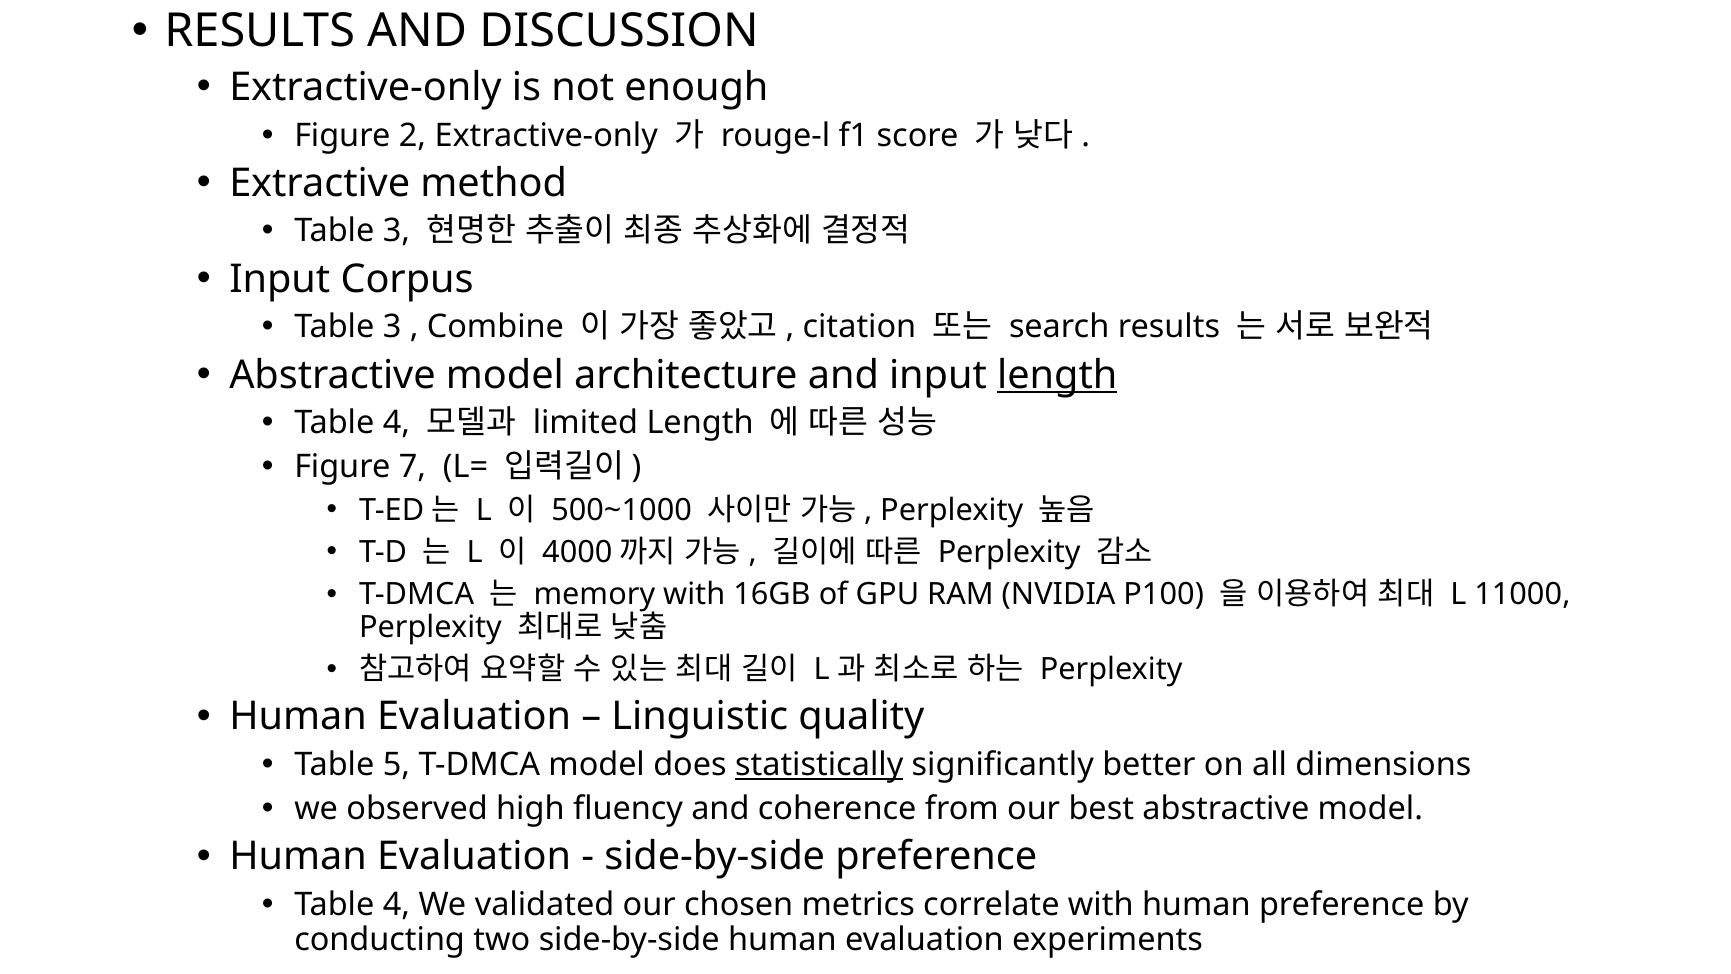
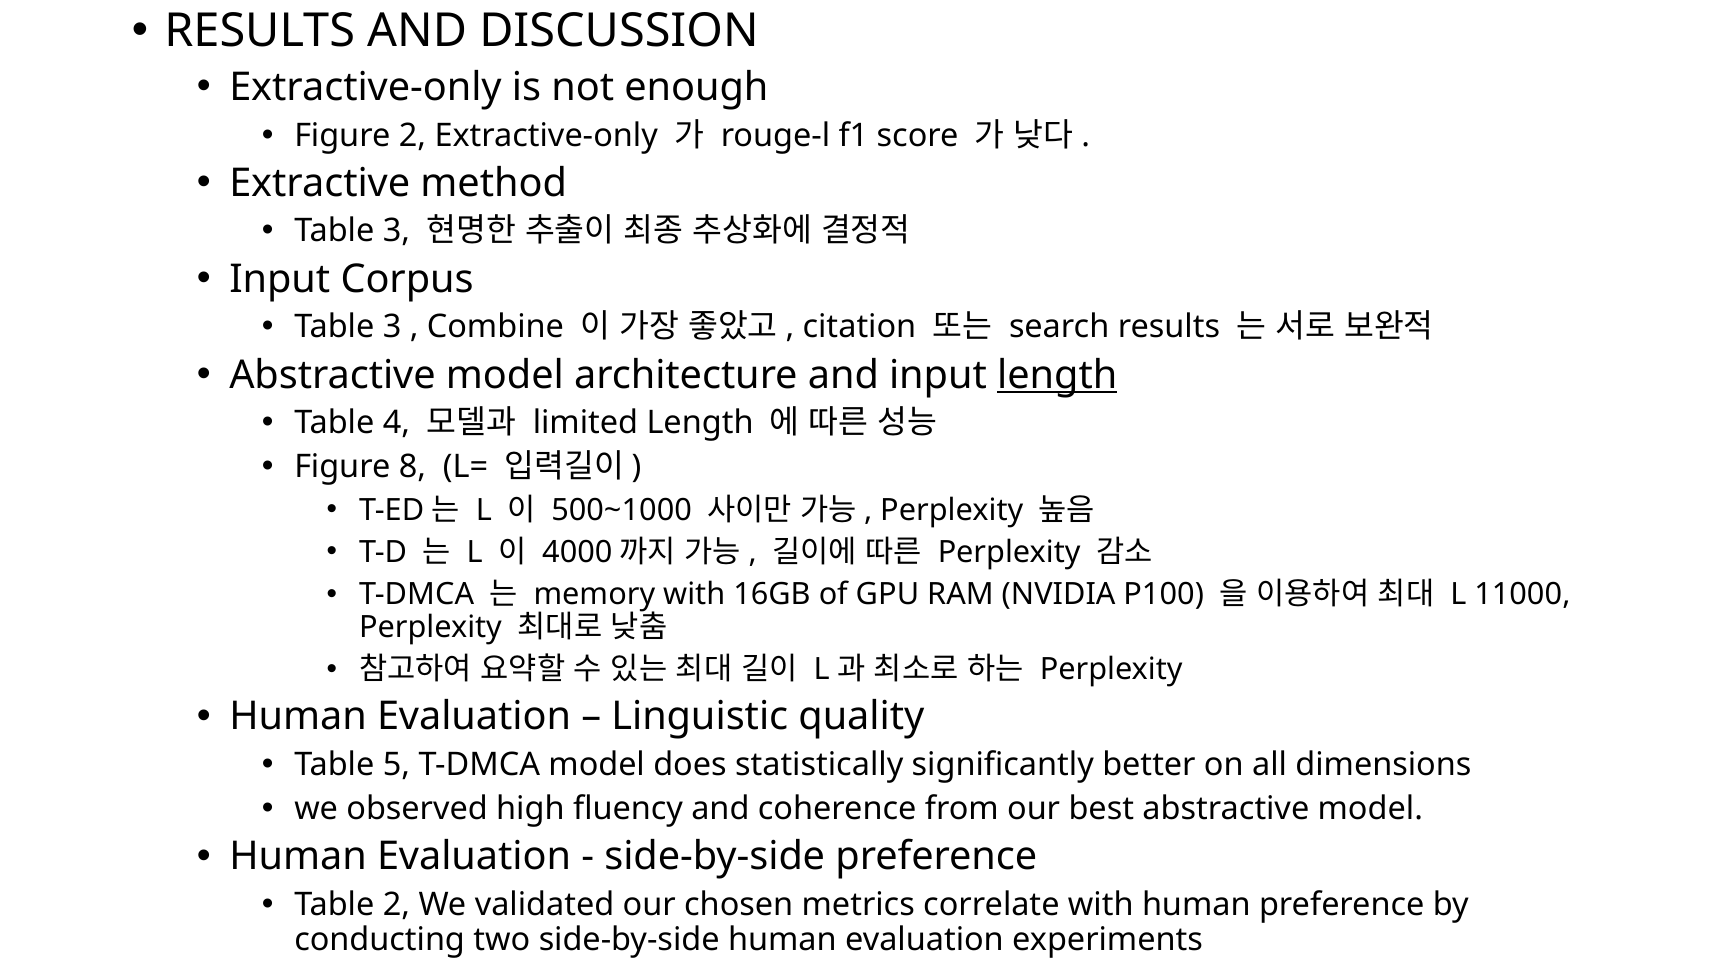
7: 7 -> 8 (412, 467)
statistically underline: present -> none (819, 764)
4: 4 -> 2 (397, 904)
